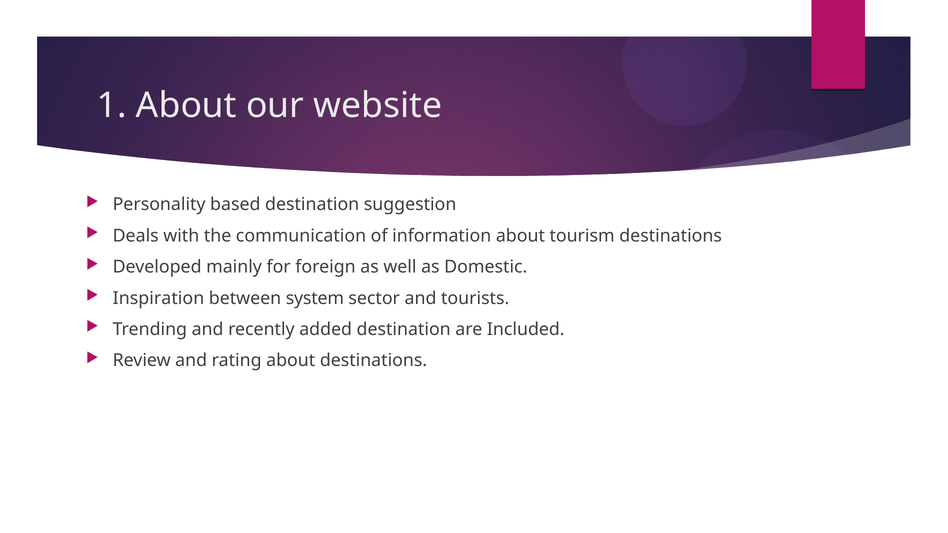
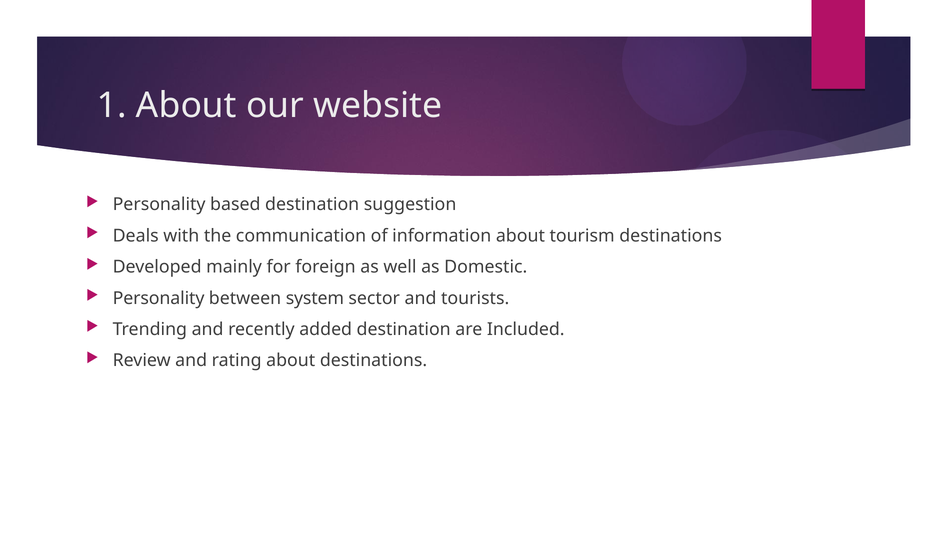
Inspiration: Inspiration -> Personality (159, 298)
